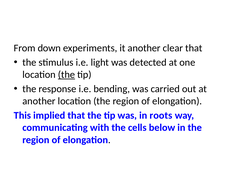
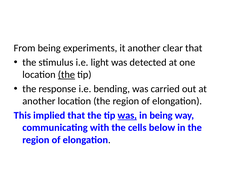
From down: down -> being (49, 48)
was underline: none -> present (127, 116)
in roots: roots -> being (161, 116)
